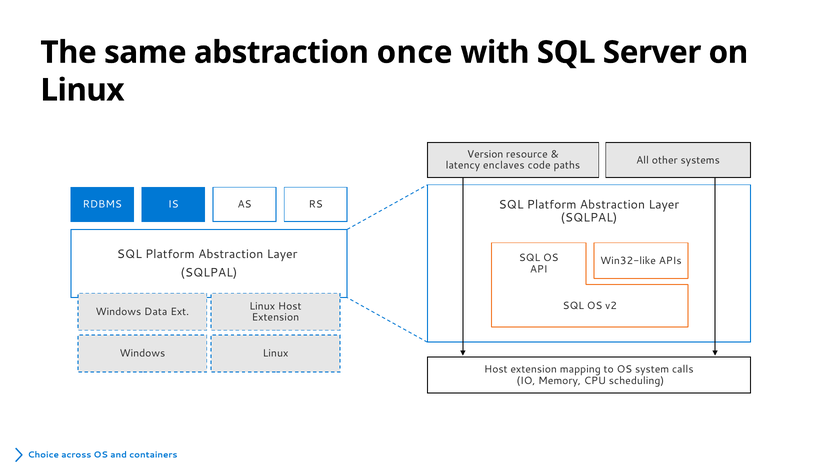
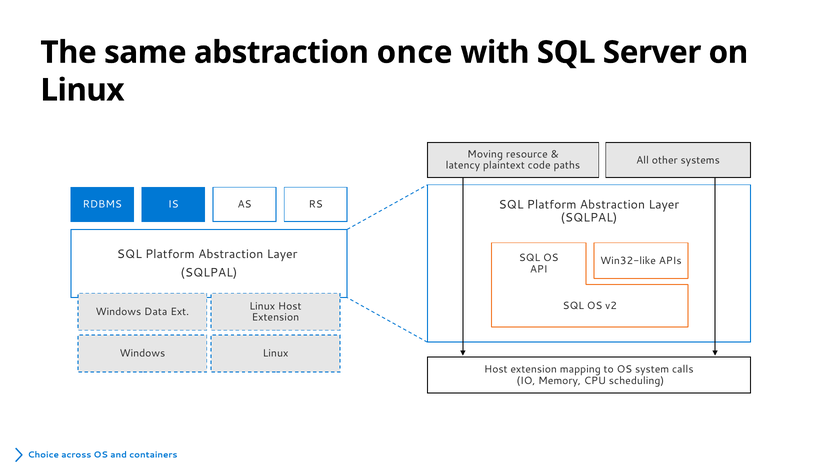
Version: Version -> Moving (485, 154)
enclaves: enclaves -> plaintext (504, 165)
